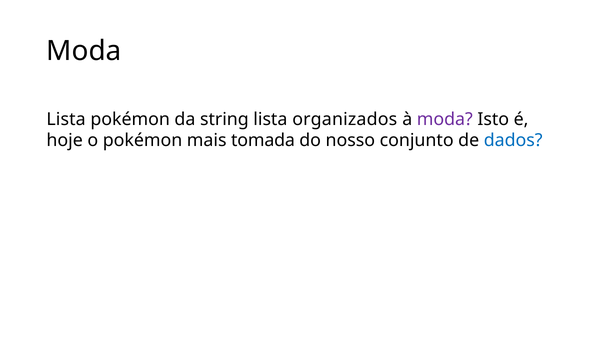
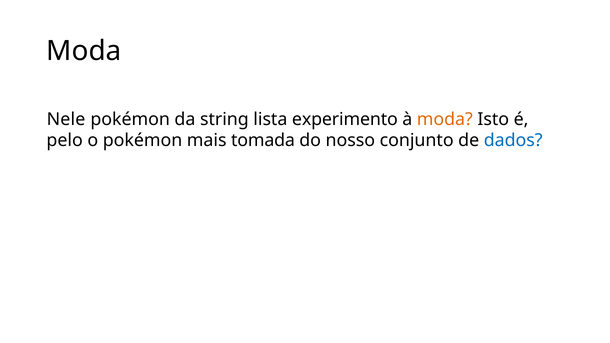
Lista: Lista -> Nele (66, 119)
organizados: organizados -> experimento (345, 119)
moda colour: purple -> orange (445, 119)
hoje: hoje -> pelo (65, 141)
